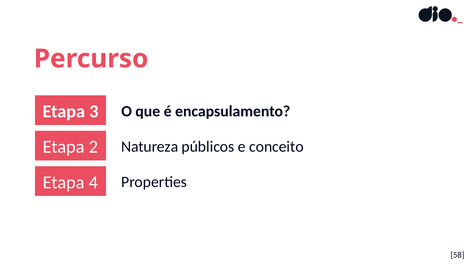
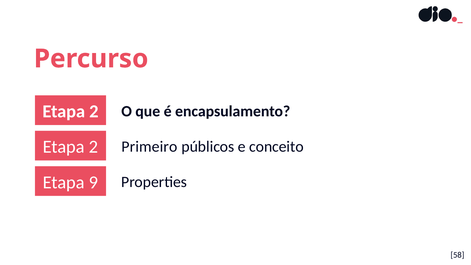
3: 3 -> 2 (94, 111)
Natureza: Natureza -> Primeiro (150, 147)
4: 4 -> 9 (93, 182)
